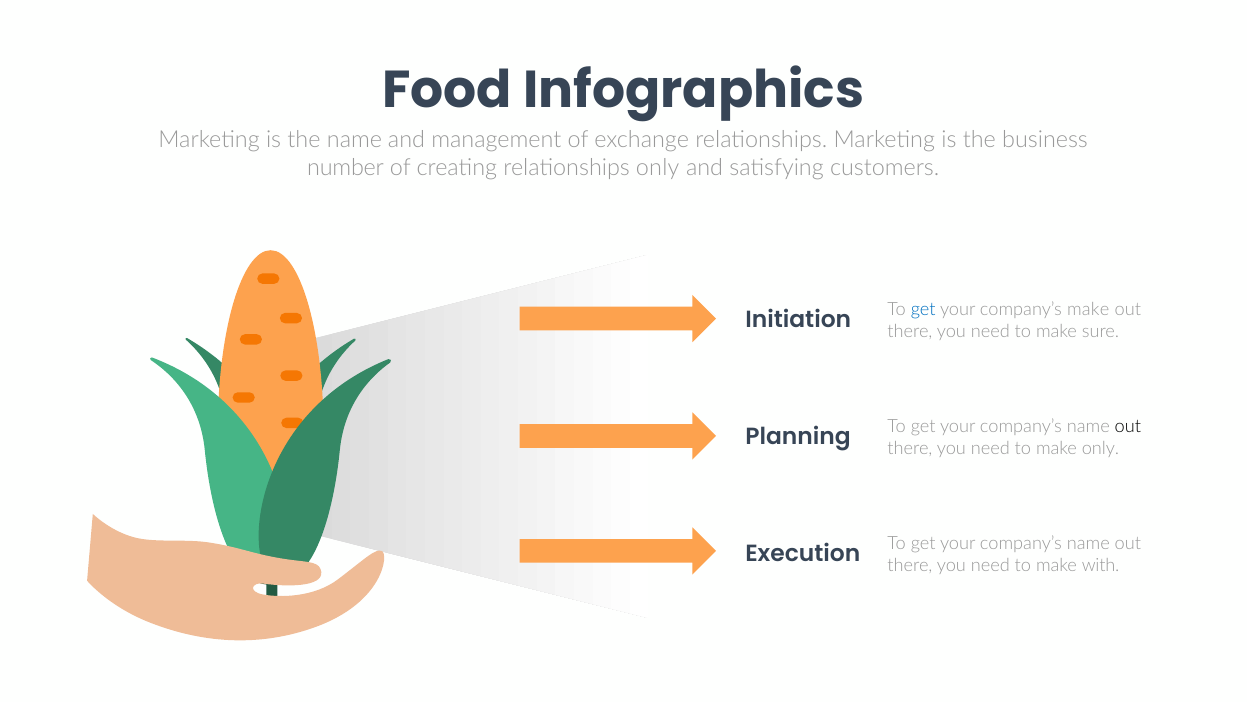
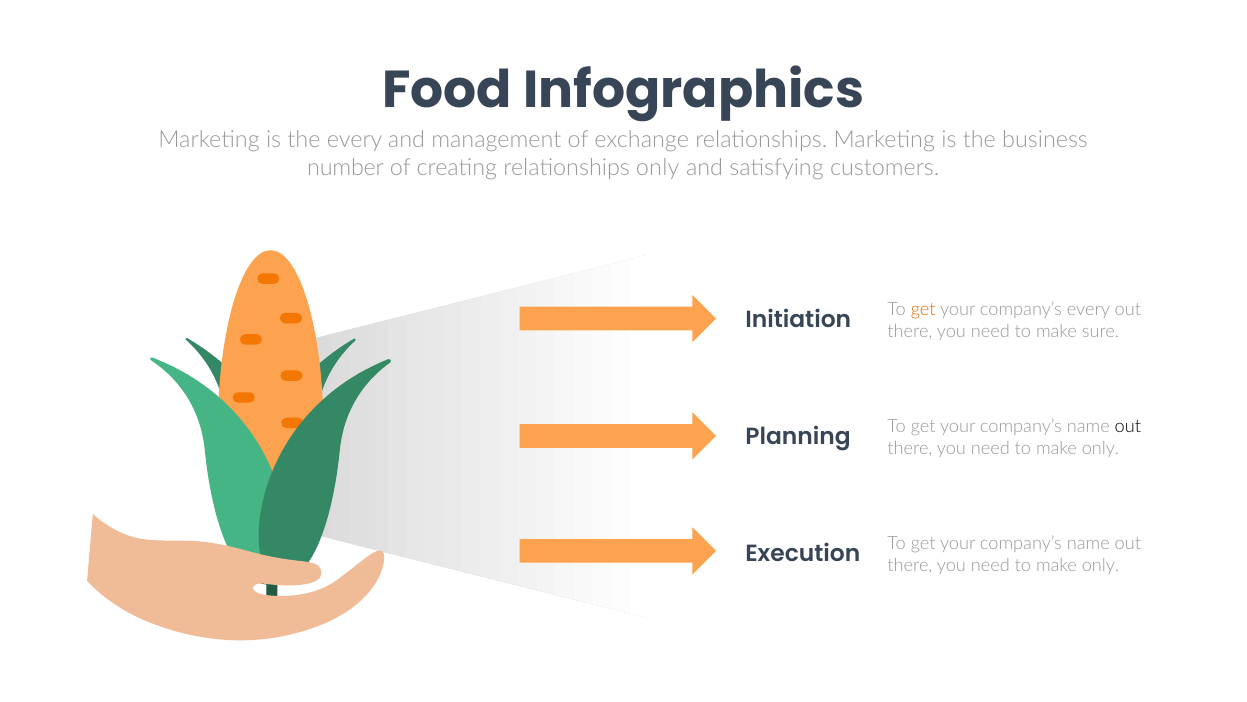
the name: name -> every (355, 140)
get colour: blue -> orange (923, 309)
company’s make: make -> every (1088, 309)
with: with -> only (1101, 565)
